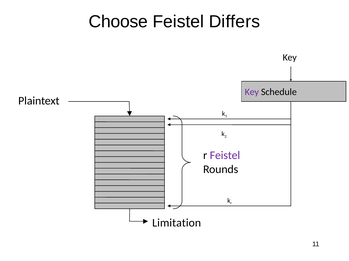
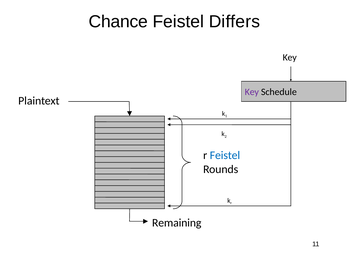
Choose: Choose -> Chance (118, 22)
Feistel colour: purple -> blue (225, 156)
Limitation: Limitation -> Remaining (177, 223)
